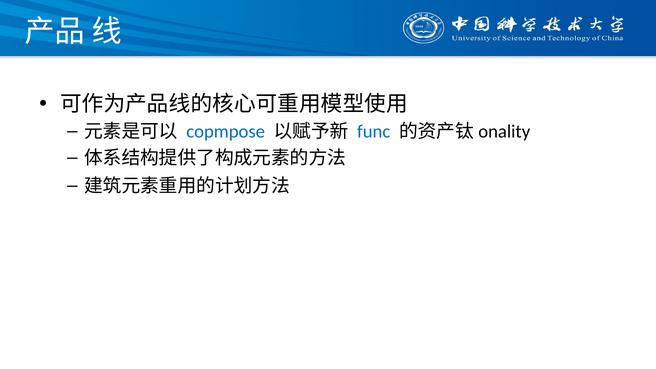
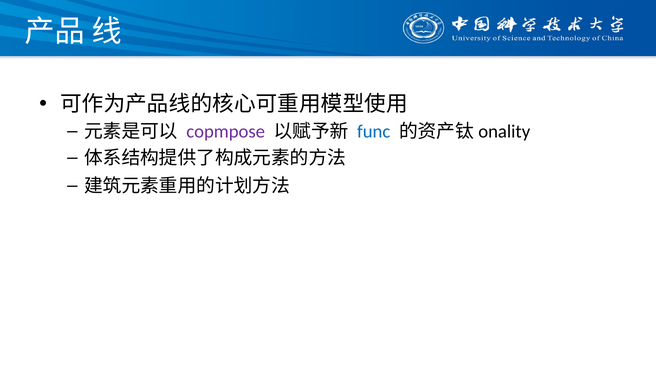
copmpose colour: blue -> purple (226, 132)
